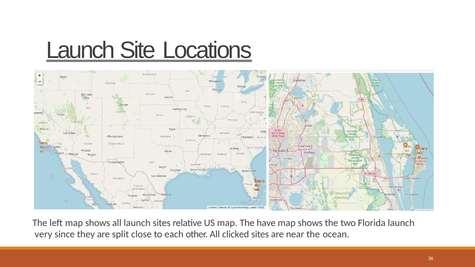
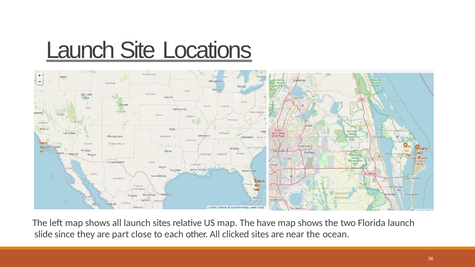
very: very -> slide (44, 234)
split: split -> part (120, 234)
